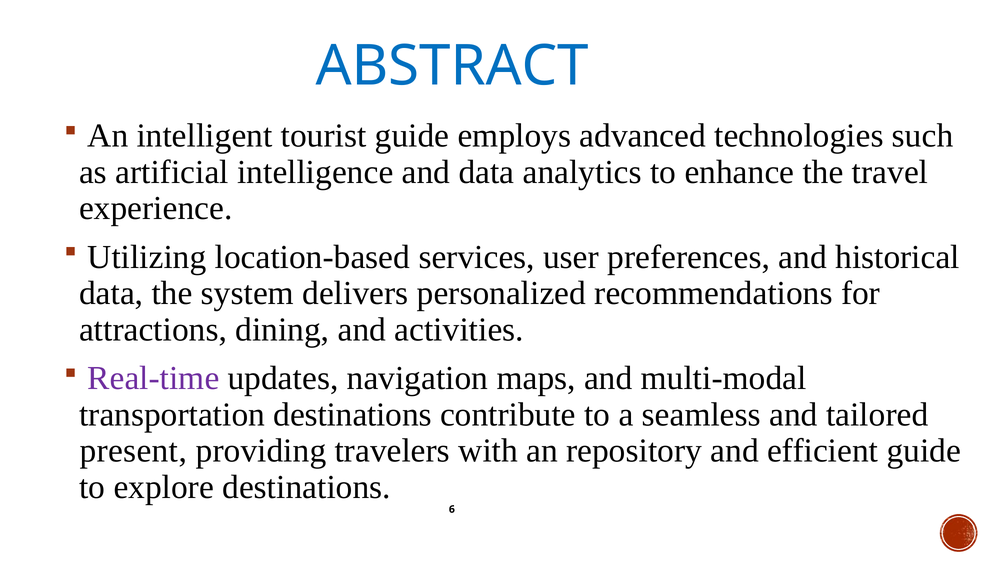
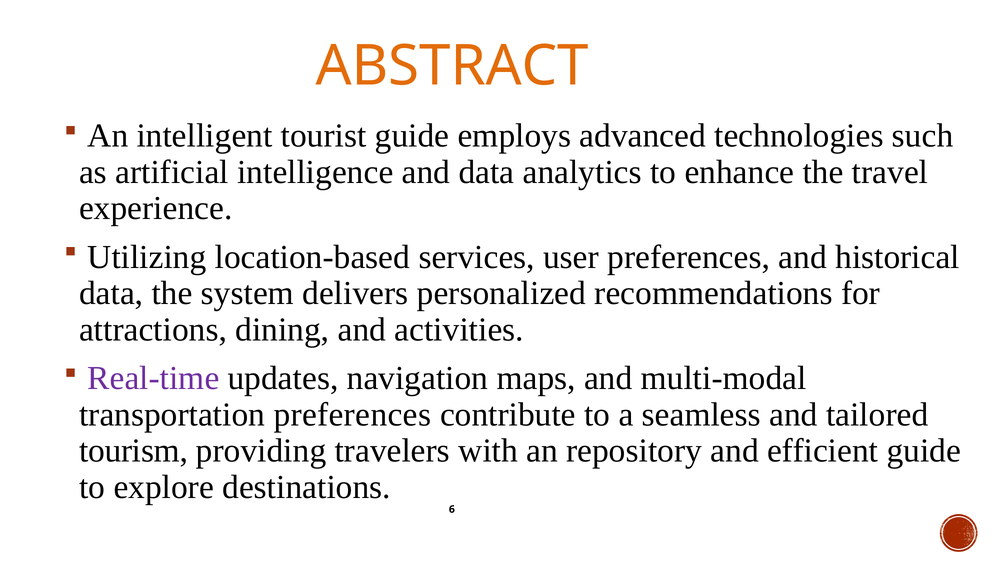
ABSTRACT colour: blue -> orange (452, 66)
transportation destinations: destinations -> preferences (352, 414)
present: present -> tourism (134, 450)
